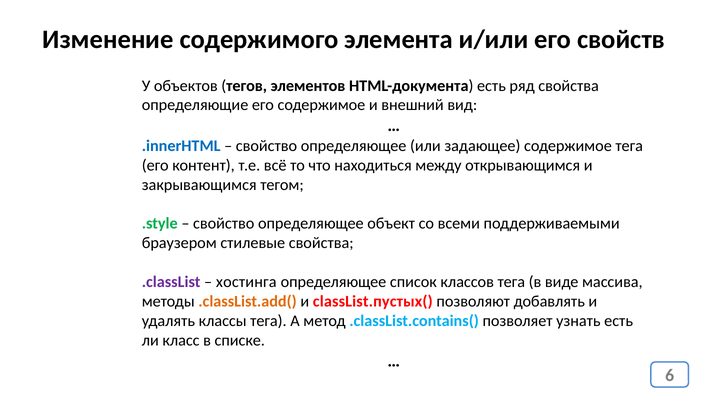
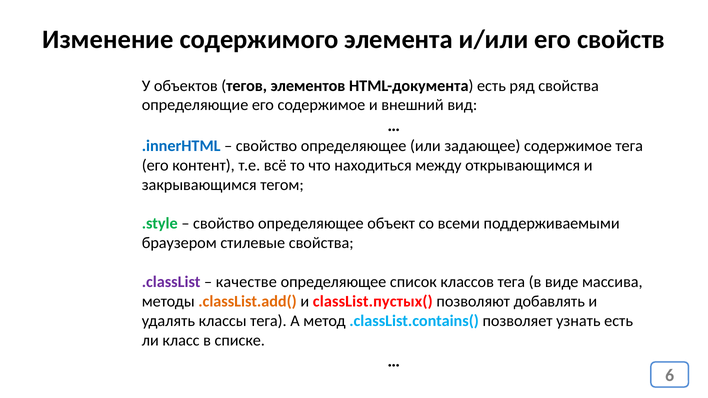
хостинга: хостинга -> качестве (246, 282)
